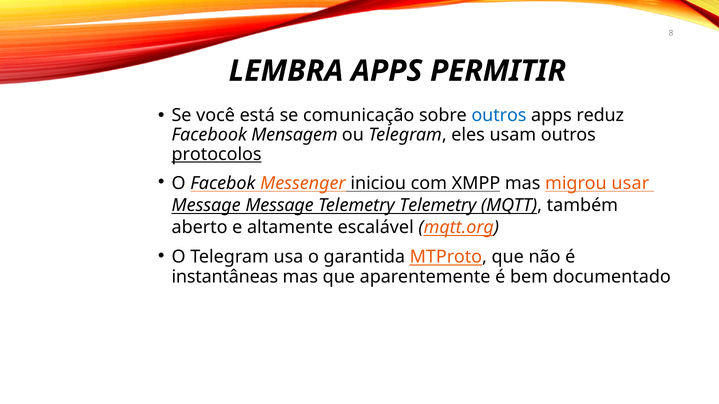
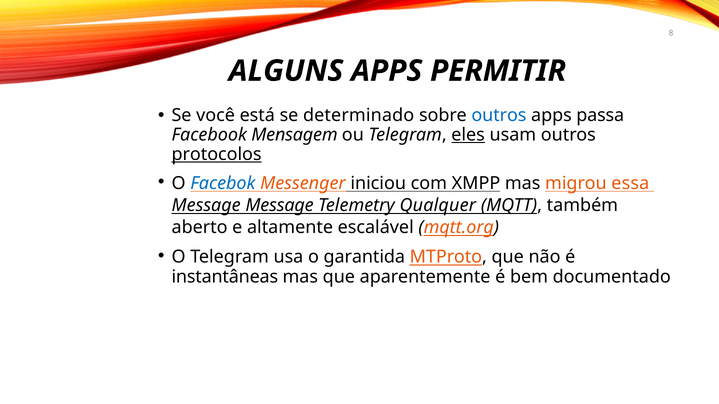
LEMBRA: LEMBRA -> ALGUNS (286, 71)
comunicação: comunicação -> determinado (359, 115)
reduz: reduz -> passa (600, 115)
eles underline: none -> present (468, 135)
Facebok colour: black -> blue (223, 183)
usar: usar -> essa (630, 183)
Telemetry Telemetry: Telemetry -> Qualquer (438, 205)
